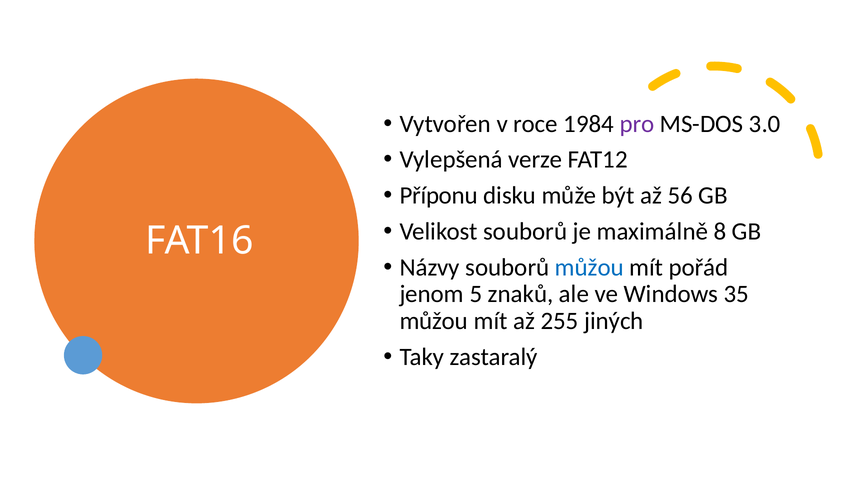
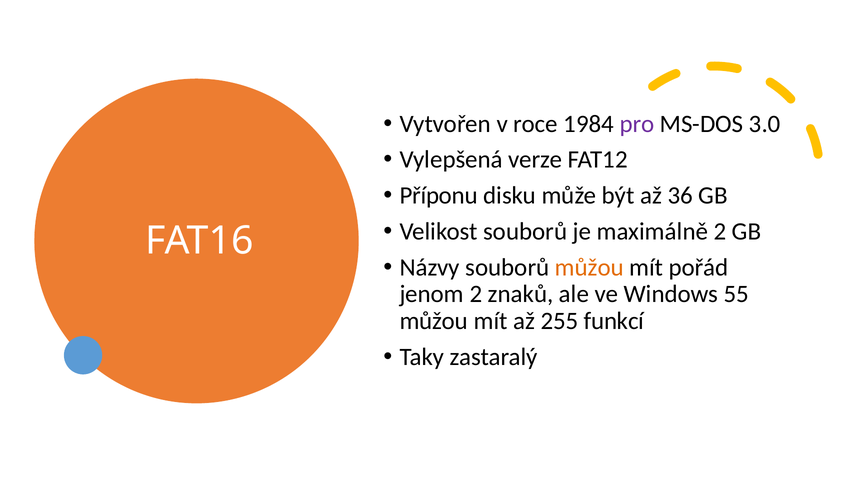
56: 56 -> 36 (680, 195)
maximálně 8: 8 -> 2 (720, 231)
můžou colour: blue -> orange (589, 267)
jenom 5: 5 -> 2 (476, 294)
35: 35 -> 55 (736, 294)
jiných: jiných -> funkcí (614, 321)
